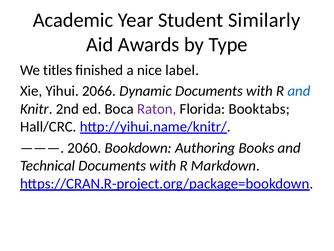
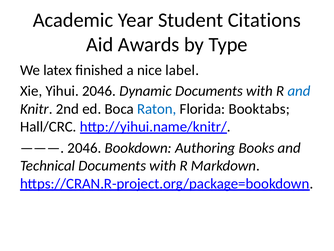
Similarly: Similarly -> Citations (264, 20)
titles: titles -> latex (58, 70)
Yihui 2066: 2066 -> 2046 (99, 91)
Raton colour: purple -> blue (157, 109)
2060: 2060 -> 2046 (84, 148)
